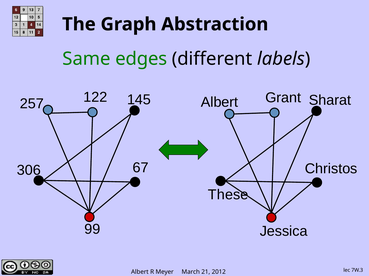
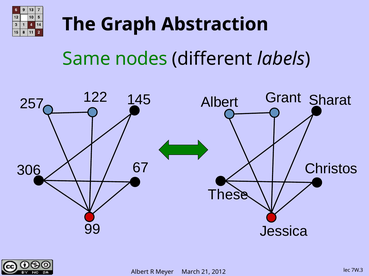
edges: edges -> nodes (141, 59)
